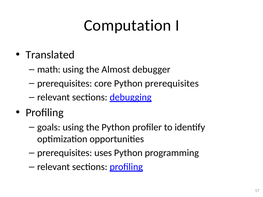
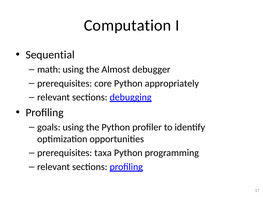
Translated: Translated -> Sequential (50, 55)
Python prerequisites: prerequisites -> appropriately (172, 83)
uses: uses -> taxa (103, 153)
